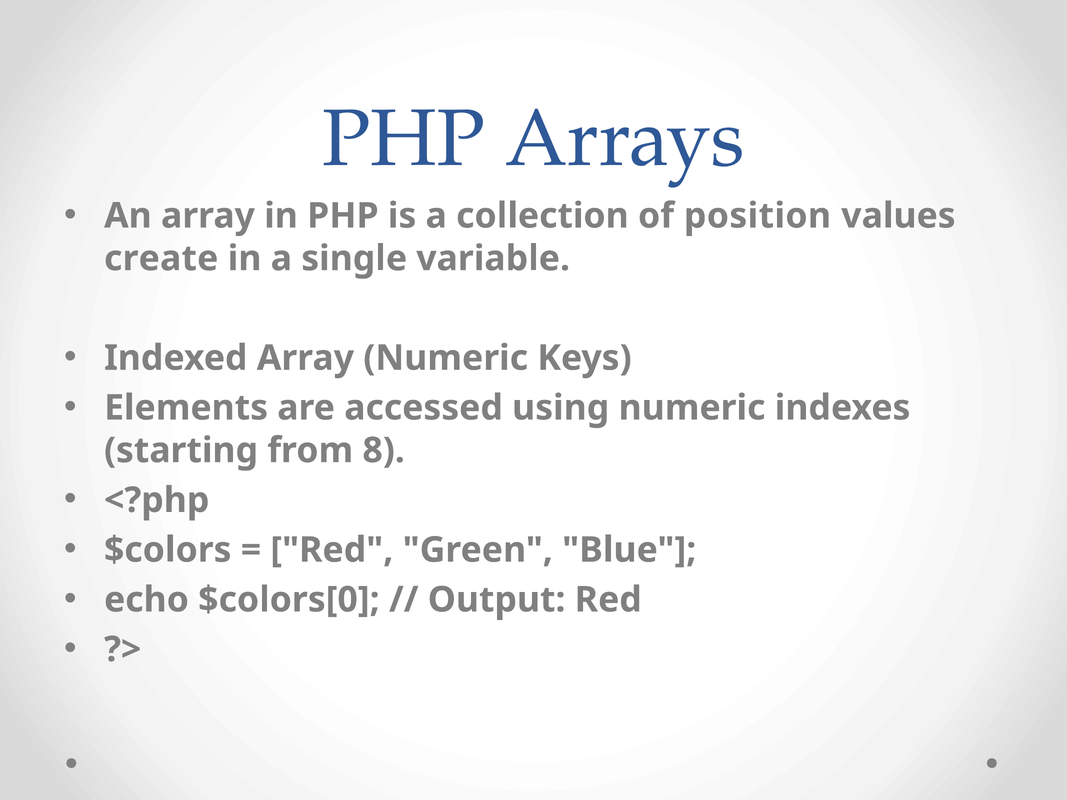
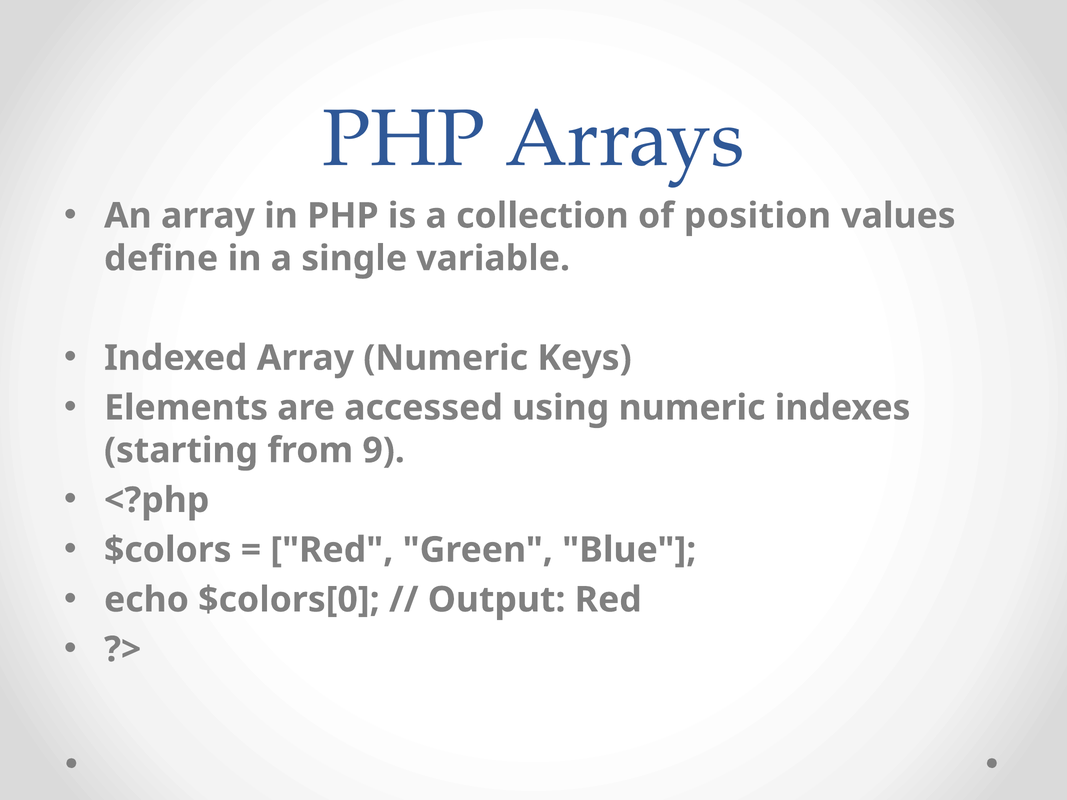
create: create -> define (161, 259)
8: 8 -> 9 (384, 451)
